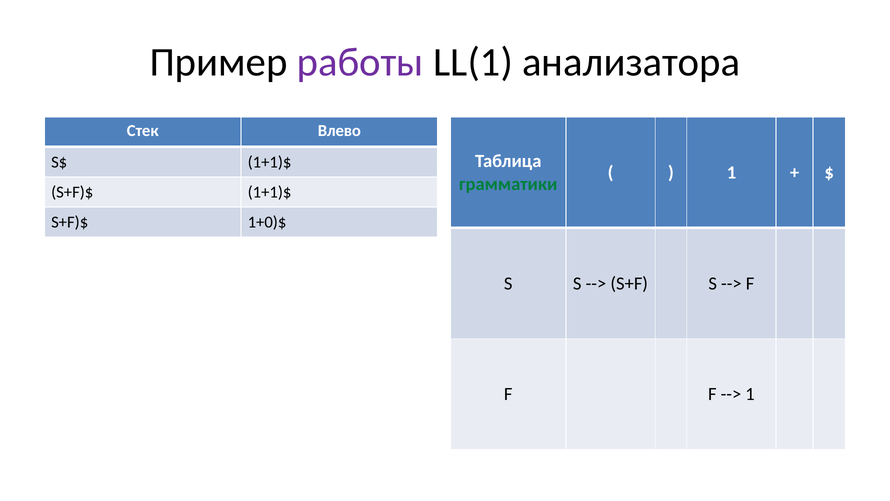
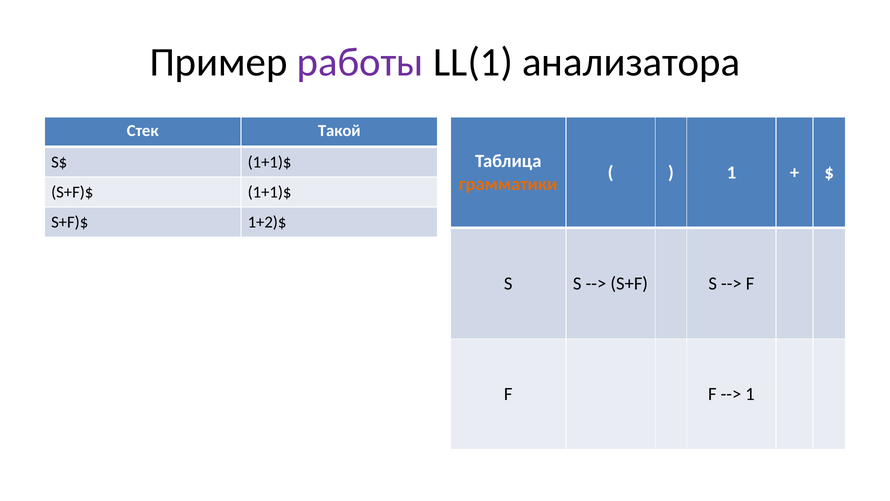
Влево: Влево -> Такой (339, 131)
грамматики colour: green -> orange (508, 184)
1+0)$: 1+0)$ -> 1+2)$ (267, 222)
